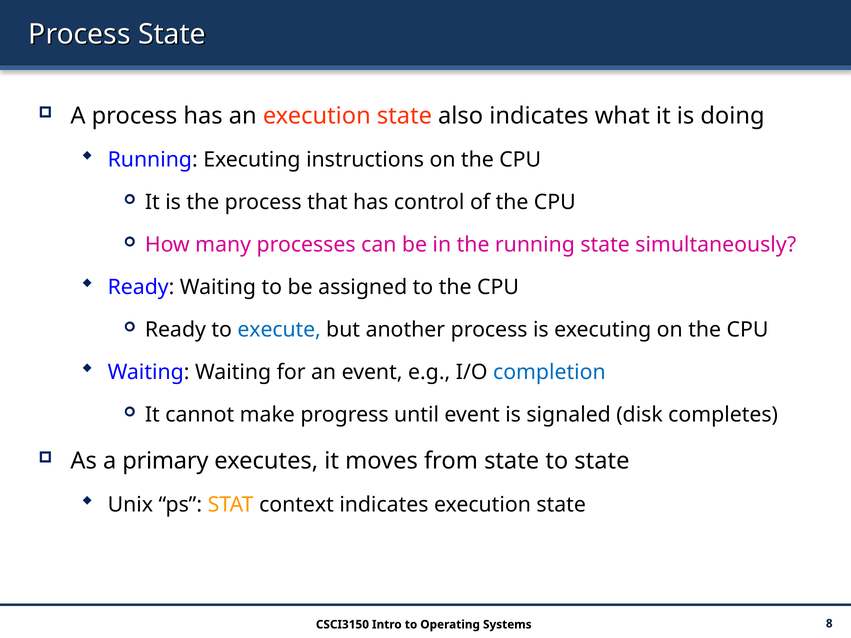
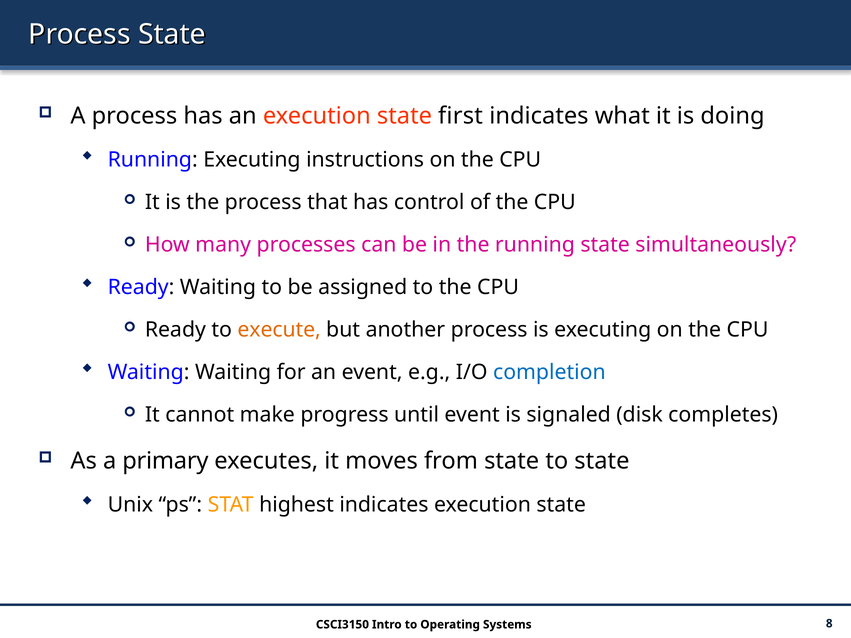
also: also -> first (460, 116)
execute colour: blue -> orange (279, 330)
context: context -> highest (297, 505)
